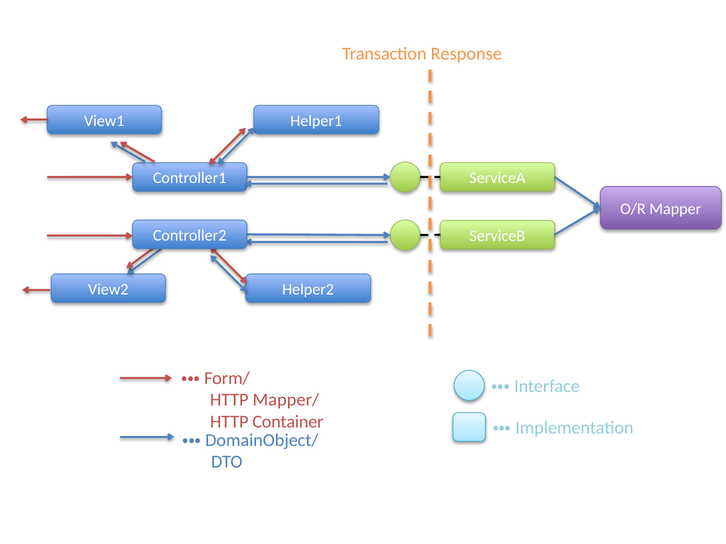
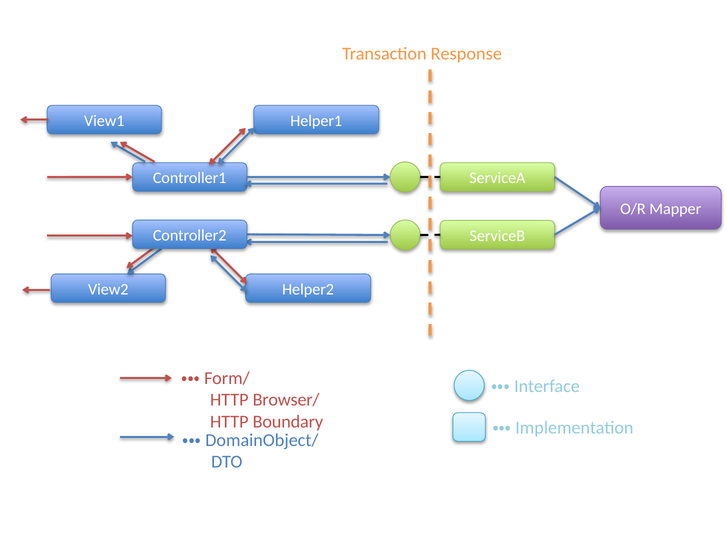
Mapper/: Mapper/ -> Browser/ (286, 400)
Container: Container -> Boundary (288, 422)
